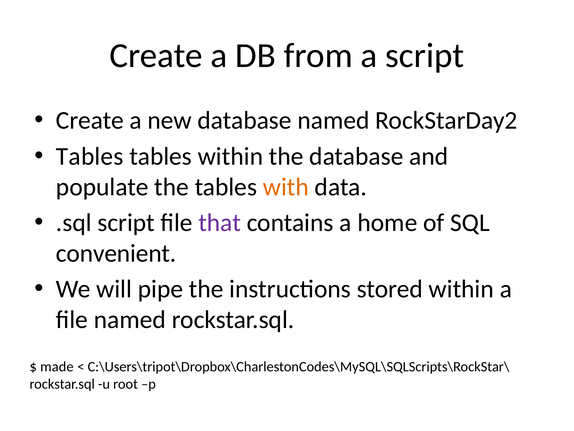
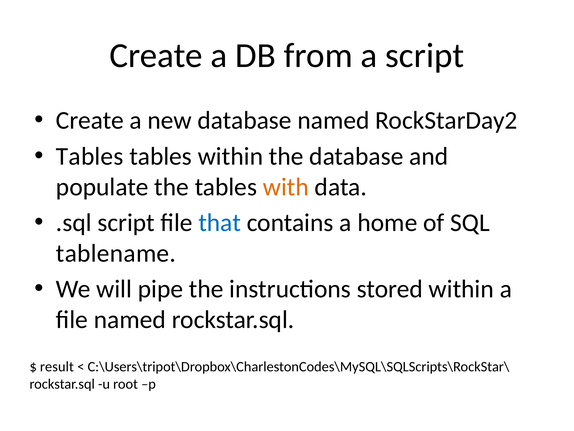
that colour: purple -> blue (220, 222)
convenient: convenient -> tablename (116, 253)
made: made -> result (57, 366)
